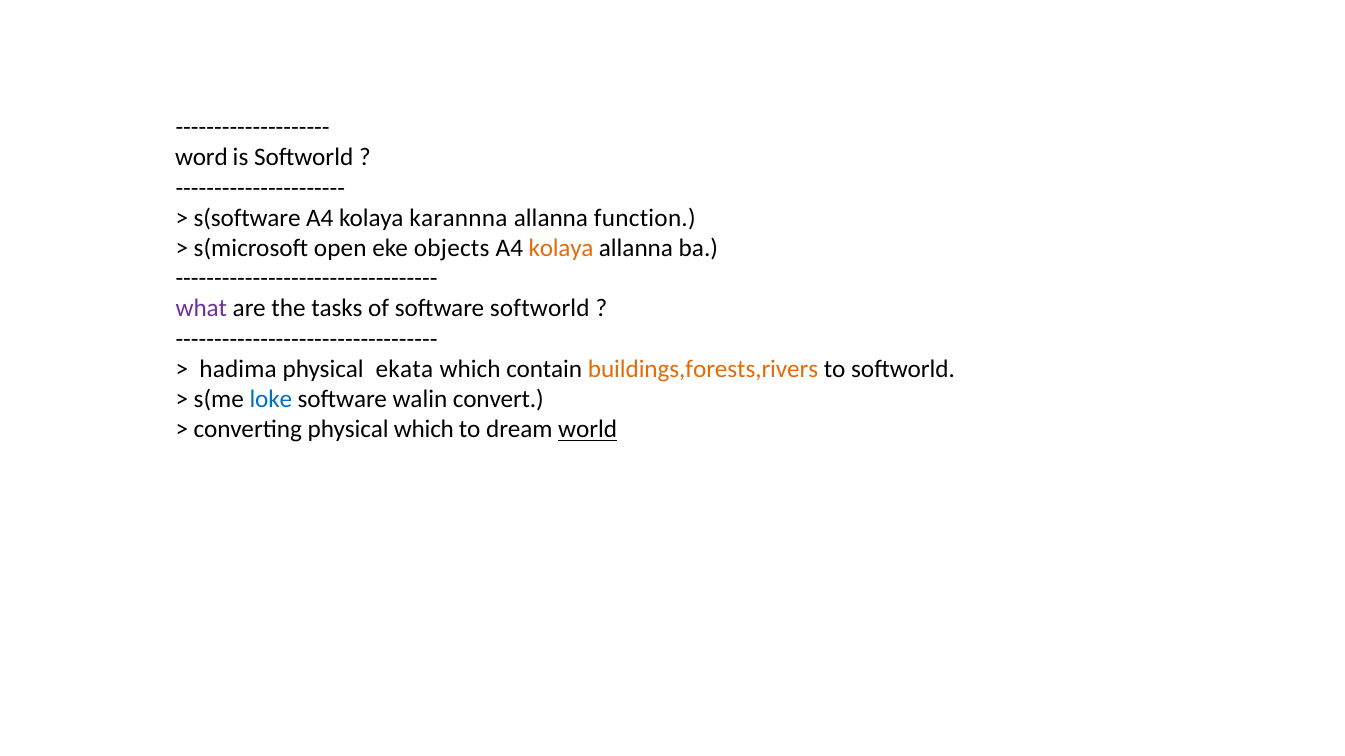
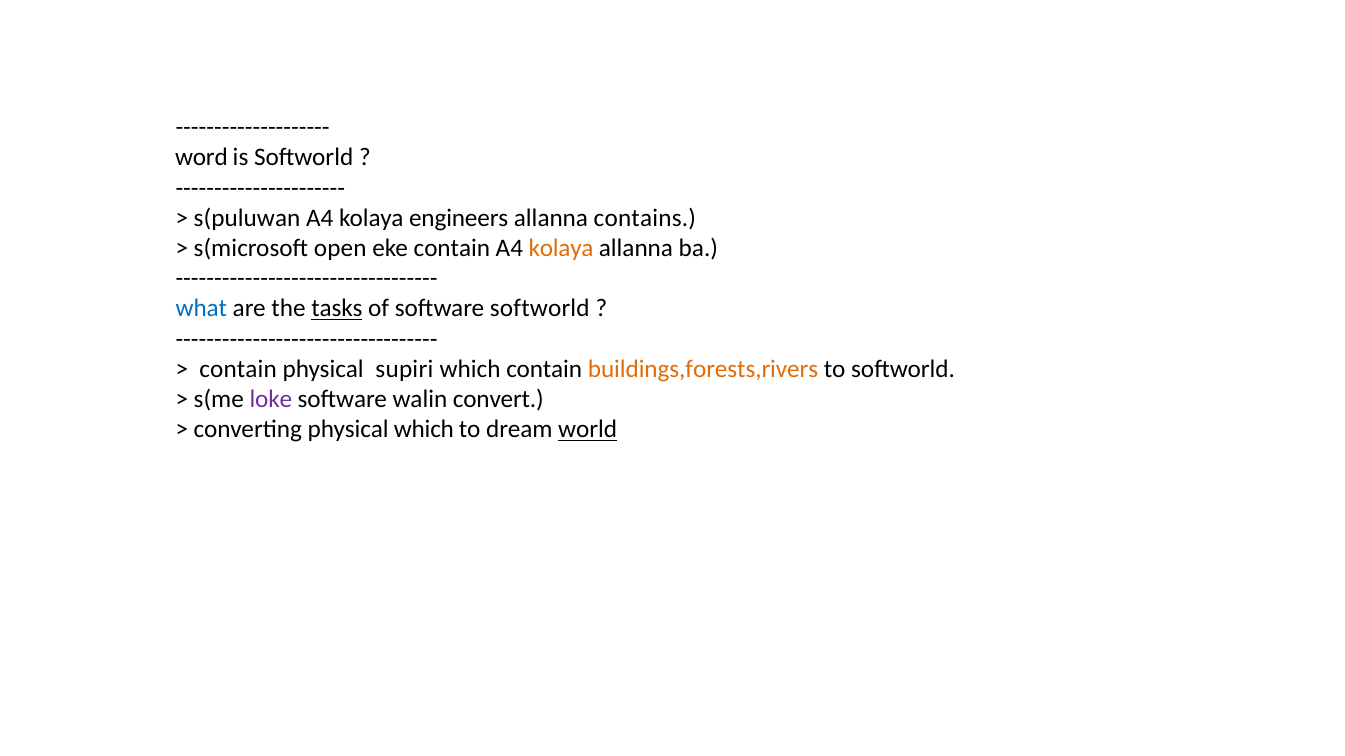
s(software: s(software -> s(puluwan (247, 218)
karannna: karannna -> engineers (459, 218)
function: function -> contains (645, 218)
eke objects: objects -> contain (452, 248)
what colour: purple -> blue (201, 309)
tasks underline: none -> present (337, 309)
hadima: hadima -> contain (238, 369)
ekata: ekata -> supiri (404, 369)
loke colour: blue -> purple (271, 400)
